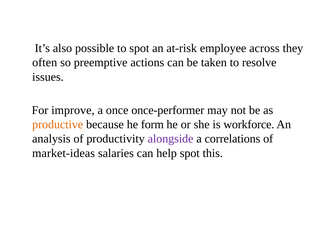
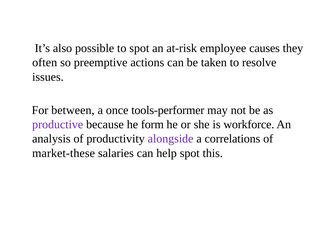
across: across -> causes (265, 48)
improve: improve -> between (73, 110)
once-performer: once-performer -> tools-performer (168, 110)
productive colour: orange -> purple (58, 125)
market-ideas: market-ideas -> market-these (64, 153)
